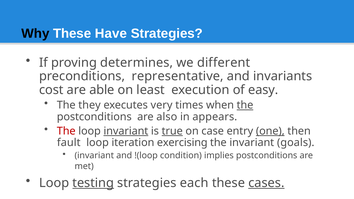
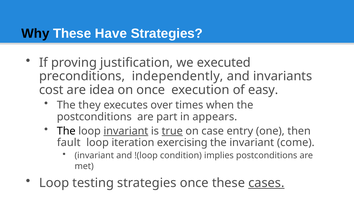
determines: determines -> justification (137, 63)
different: different -> executed (224, 63)
representative: representative -> independently (178, 76)
able: able -> idea (102, 90)
on least: least -> once (151, 90)
very: very -> over (162, 105)
the underline: present -> none (245, 105)
also: also -> part (167, 117)
The colour: red -> black (66, 131)
one underline: present -> none (270, 131)
goals: goals -> come (296, 143)
testing underline: present -> none (93, 183)
strategies each: each -> once (194, 183)
